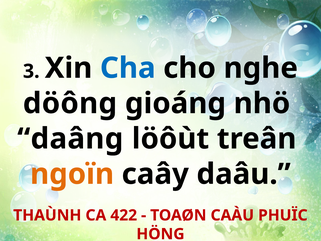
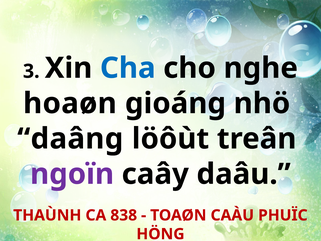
döông: döông -> hoaøn (70, 103)
ngoïn colour: orange -> purple (72, 174)
422: 422 -> 838 (124, 215)
